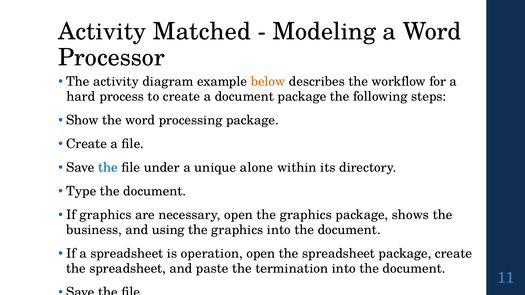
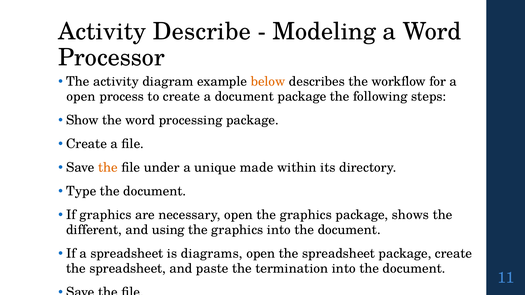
Matched: Matched -> Describe (202, 32)
hard: hard -> open (81, 97)
the colour: blue -> orange (108, 168)
alone: alone -> made (257, 168)
business: business -> different (94, 230)
operation: operation -> diagrams (212, 254)
